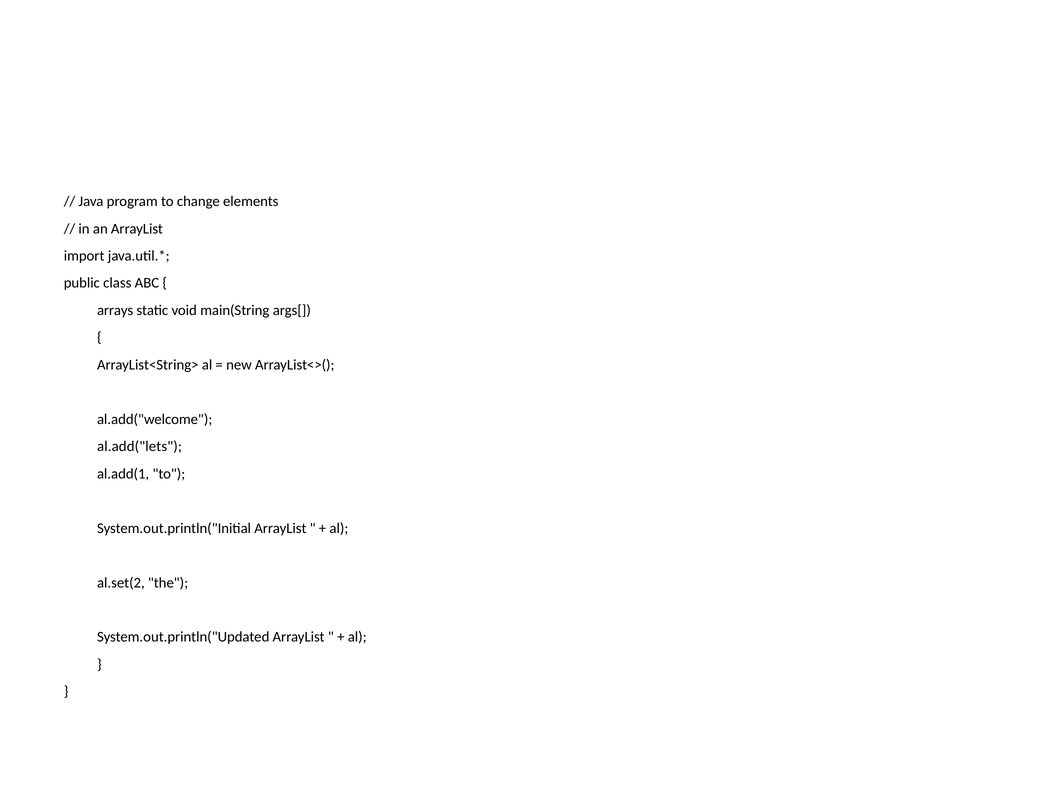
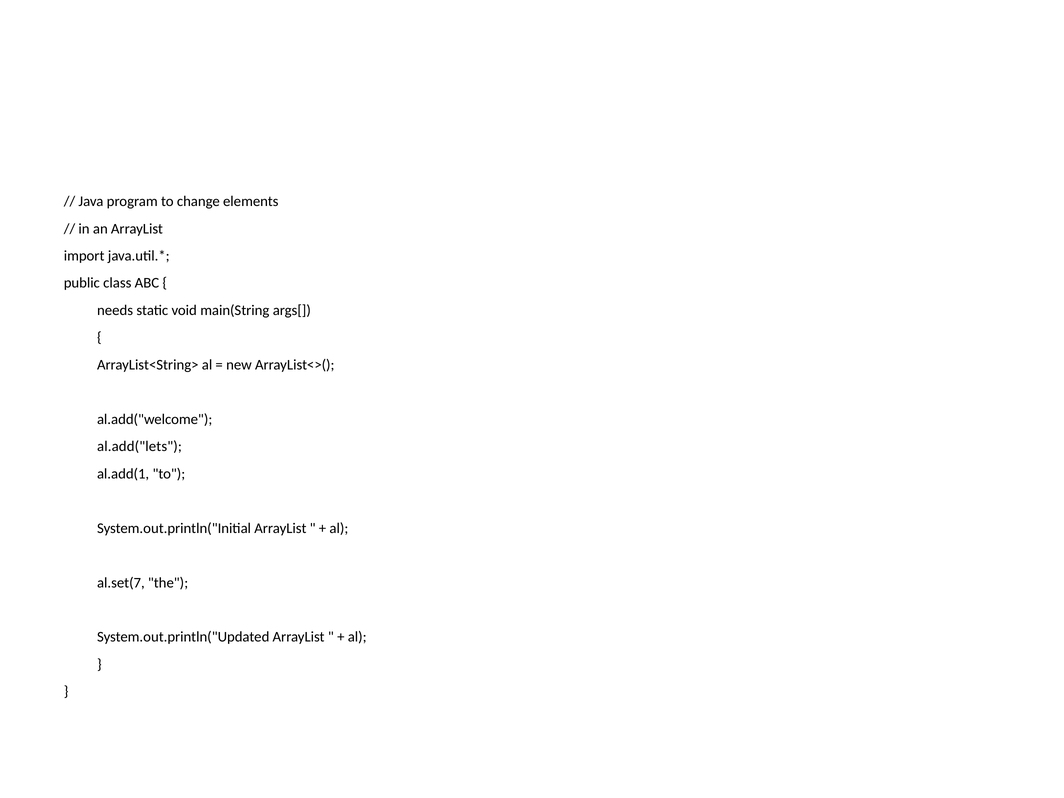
arrays: arrays -> needs (115, 310)
al.set(2: al.set(2 -> al.set(7 (121, 583)
